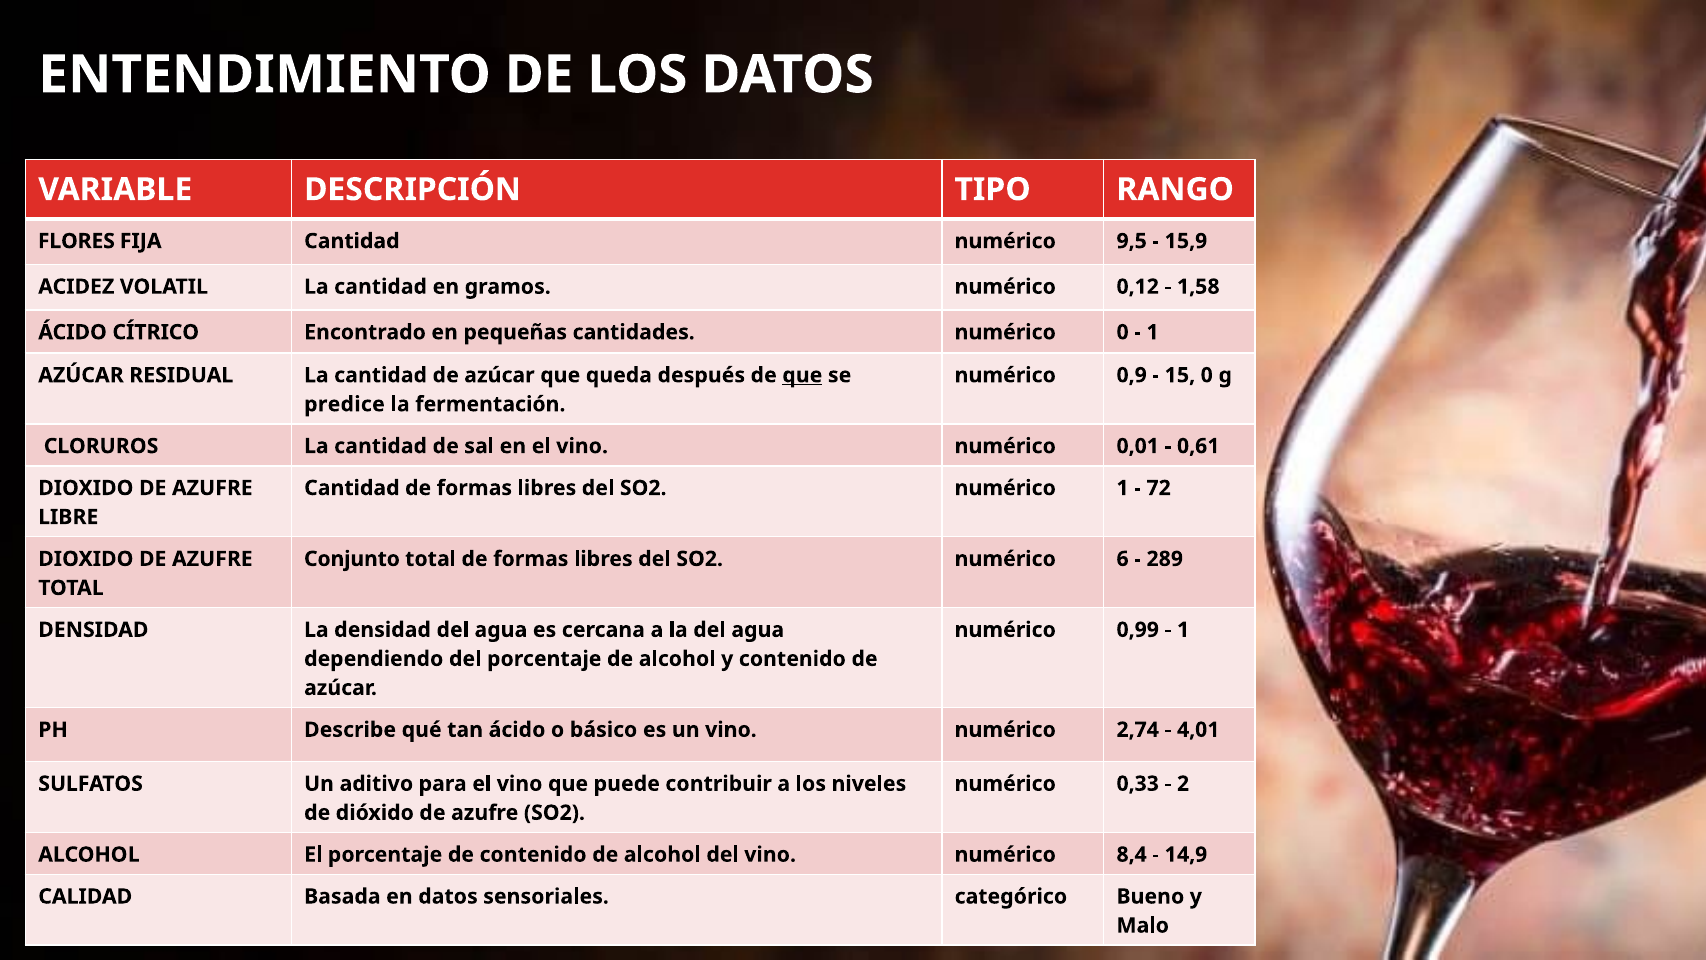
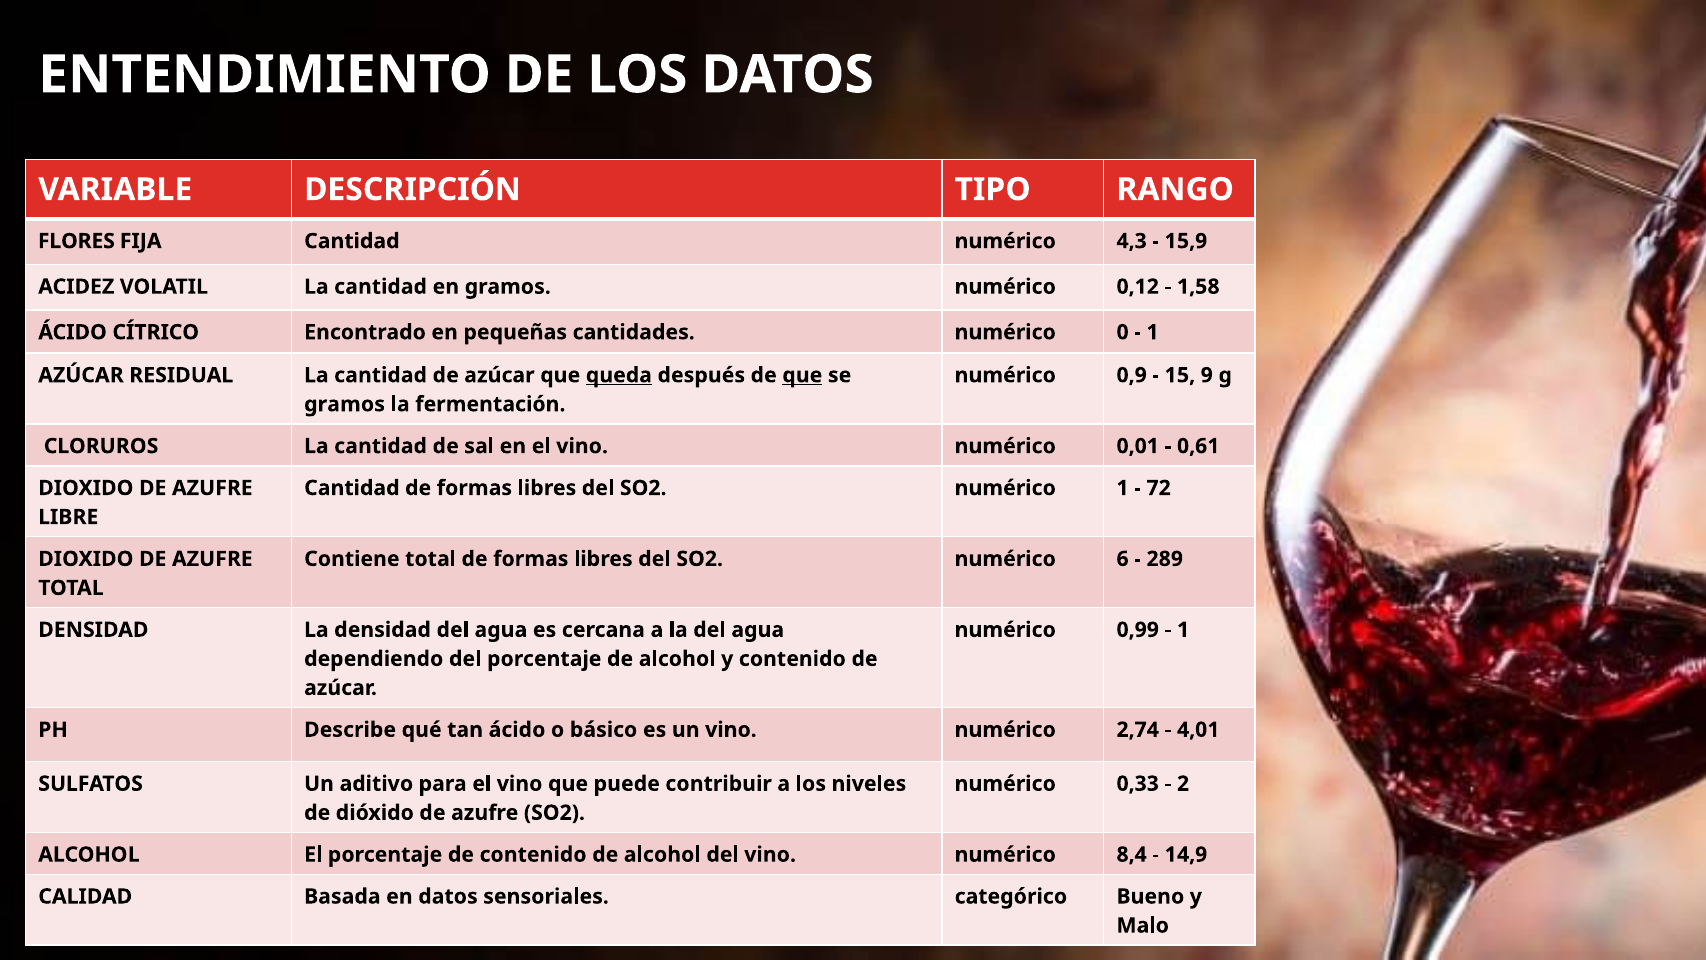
9,5: 9,5 -> 4,3 (1132, 241)
queda underline: none -> present (619, 375)
15 0: 0 -> 9 (1207, 375)
predice: predice -> gramos (345, 404)
Conjunto: Conjunto -> Contiene (352, 559)
